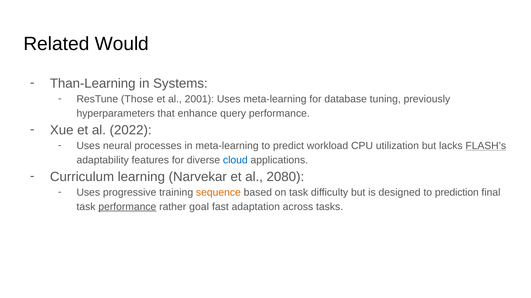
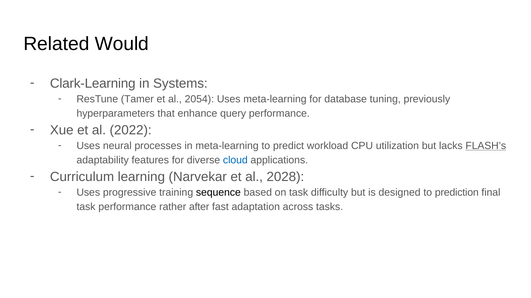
Than-Learning: Than-Learning -> Clark-Learning (93, 84)
Those: Those -> Tamer (137, 99)
2001: 2001 -> 2054 (199, 99)
2080: 2080 -> 2028 (285, 177)
sequence colour: orange -> black (218, 193)
performance underline: present -> none (127, 207)
goal: goal -> after (199, 207)
